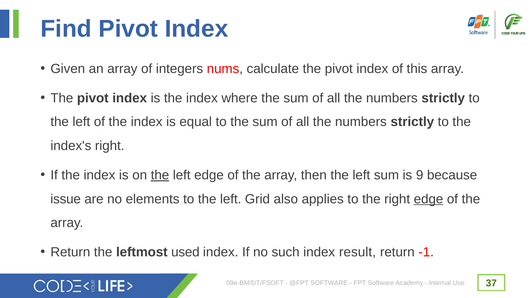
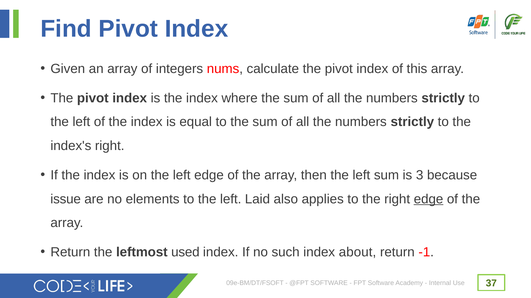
the underline: present -> none (160, 176)
9: 9 -> 3 (420, 176)
Grid: Grid -> Laid (257, 199)
result: result -> about (357, 253)
